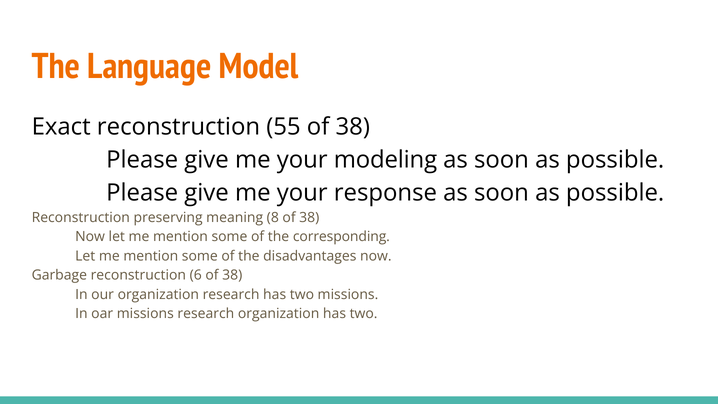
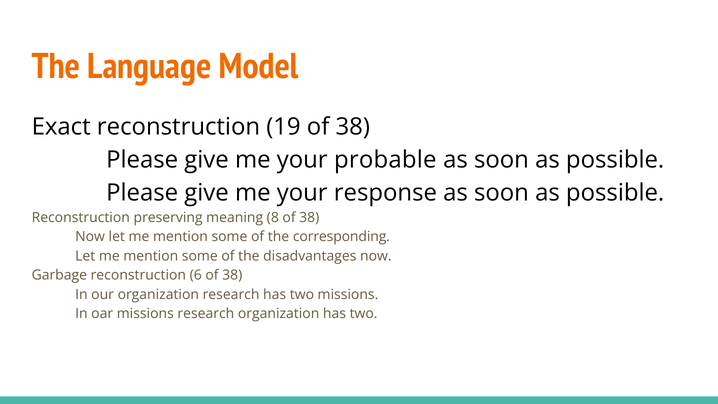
55: 55 -> 19 (283, 127)
modeling: modeling -> probable (385, 160)
